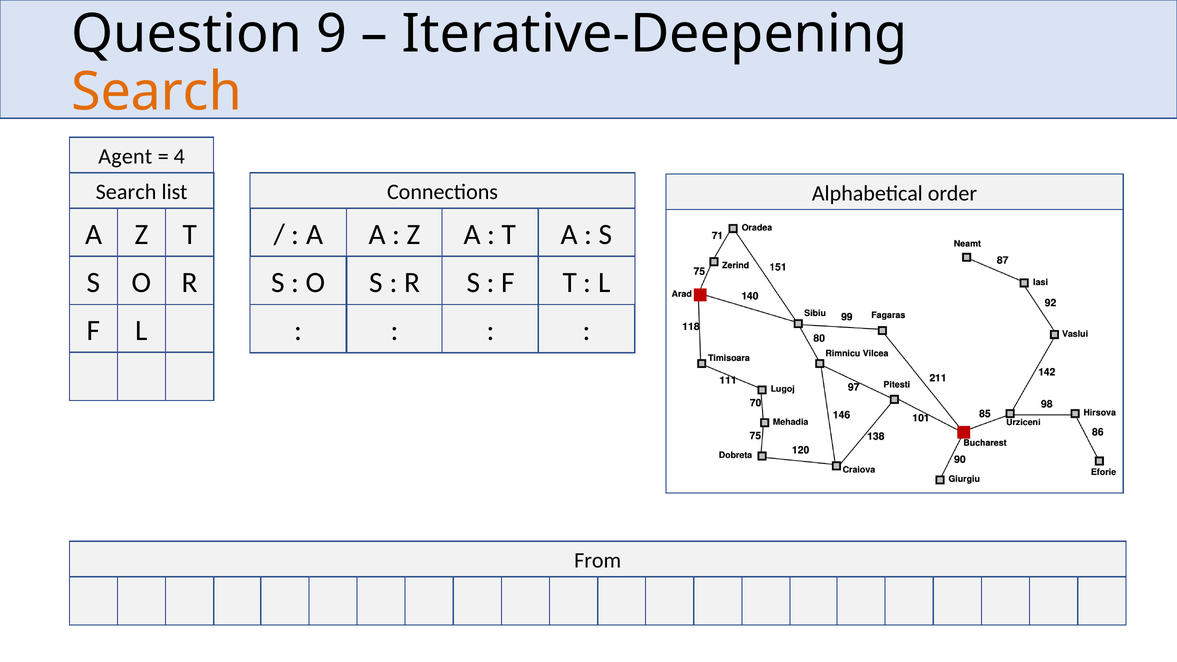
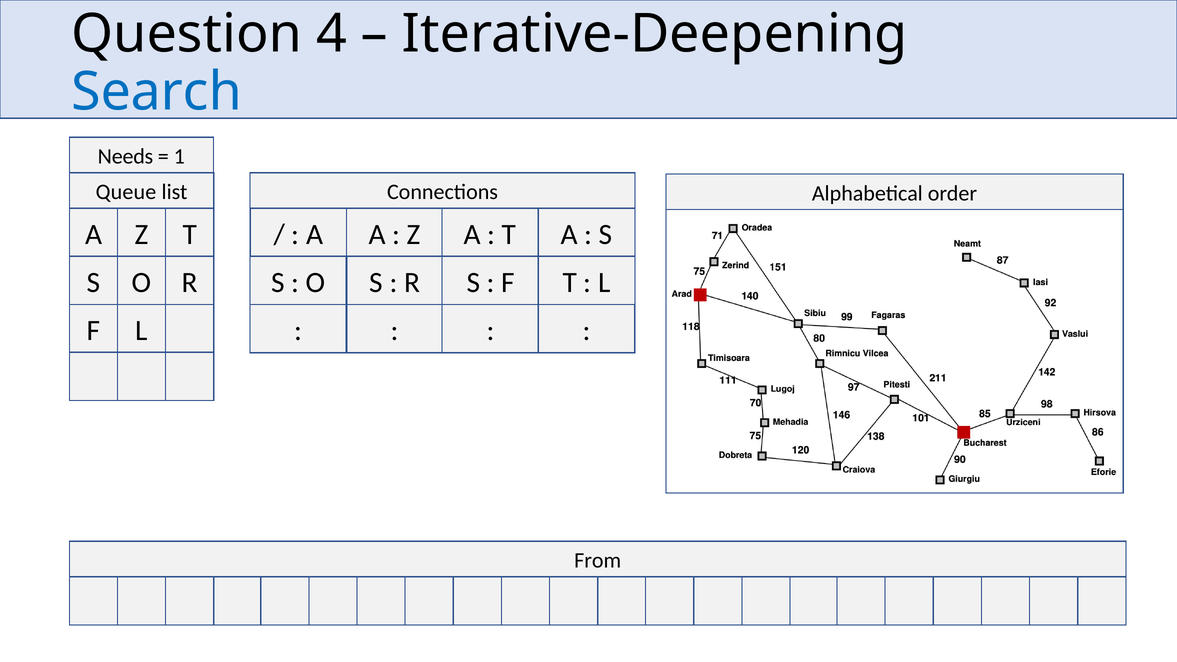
9: 9 -> 4 (331, 34)
Search colour: orange -> blue (157, 92)
Agent: Agent -> Needs (125, 157)
4: 4 -> 1 (179, 157)
Search: Search -> Queue (126, 192)
